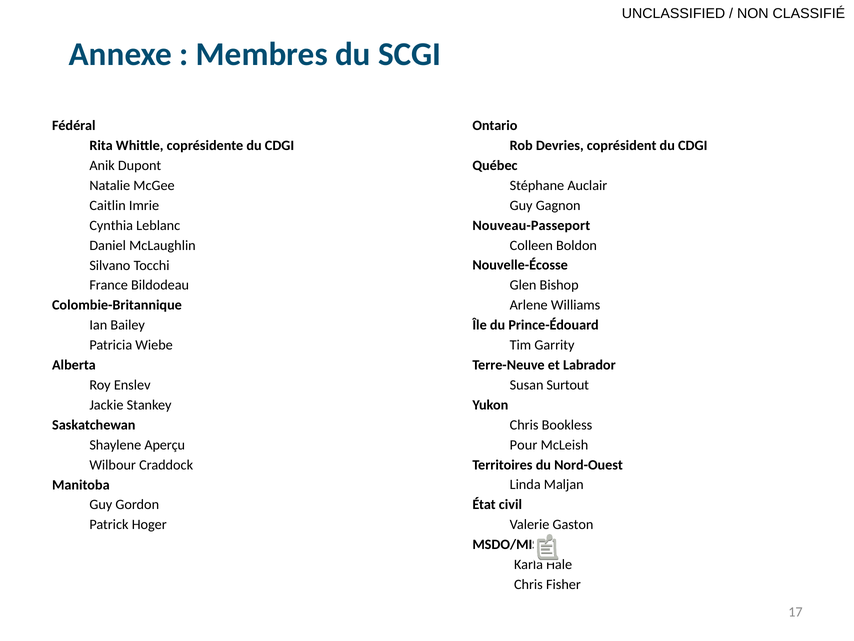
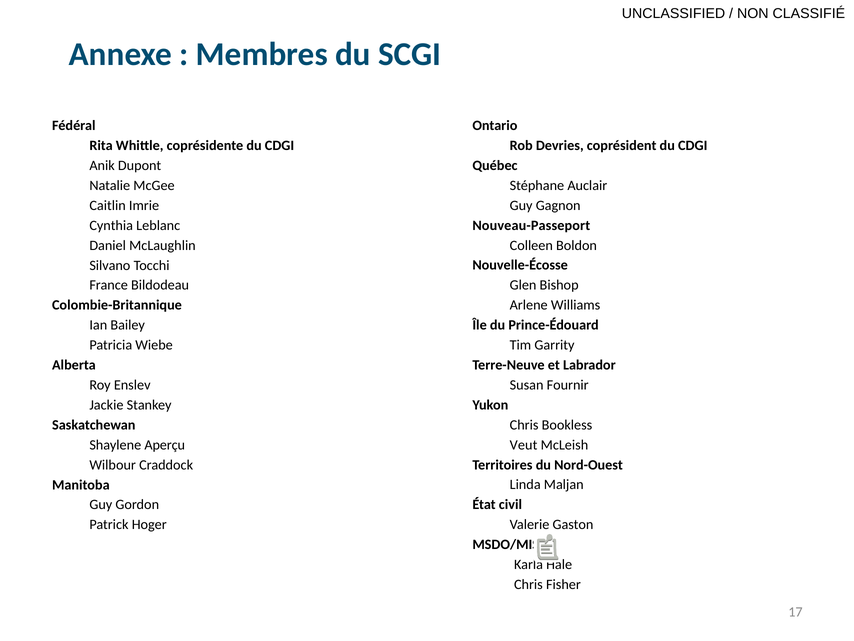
Surtout: Surtout -> Fournir (568, 385)
Pour: Pour -> Veut (524, 445)
